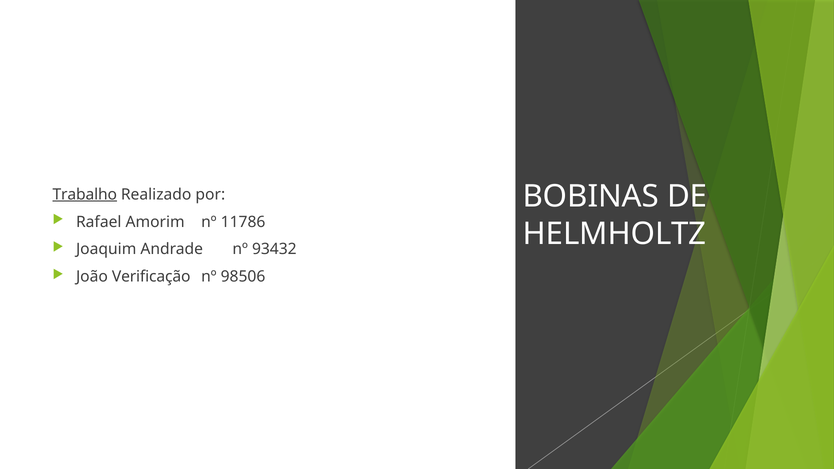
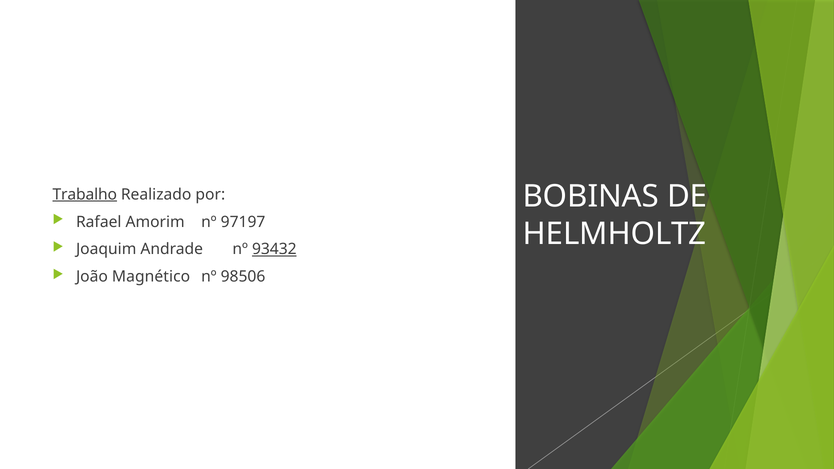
11786: 11786 -> 97197 (243, 222)
93432 underline: none -> present (274, 249)
Verificação: Verificação -> Magnético (151, 277)
